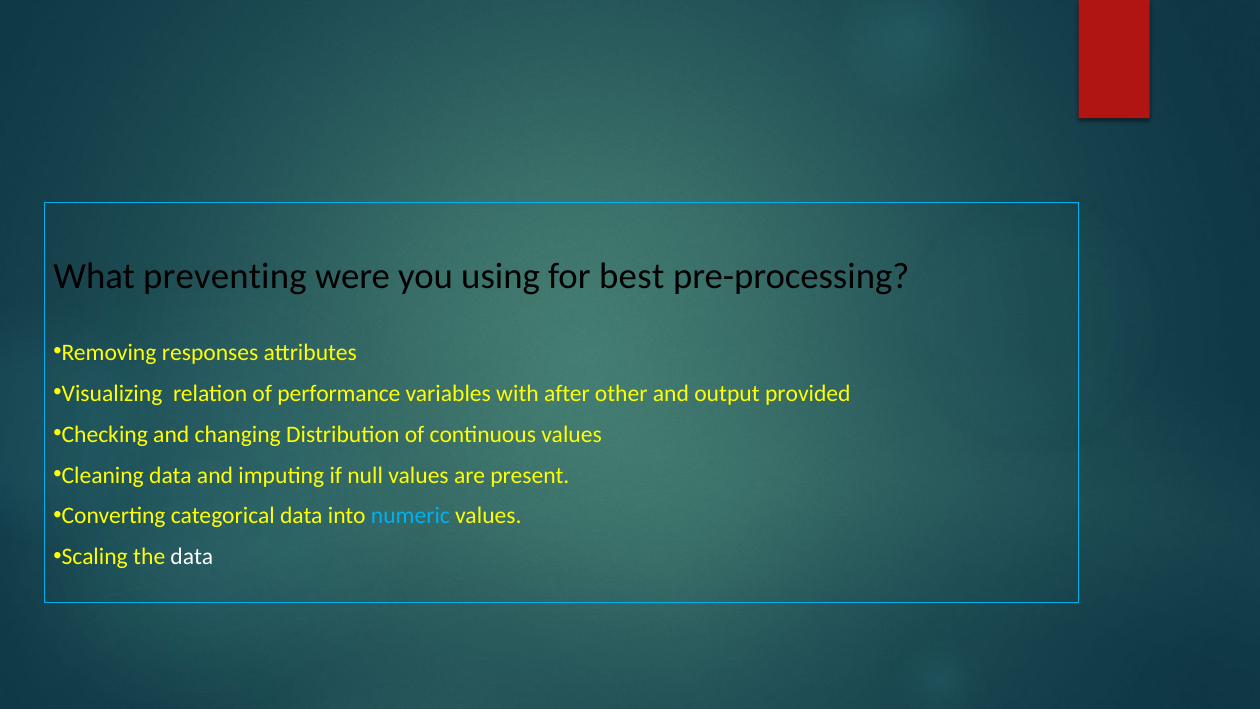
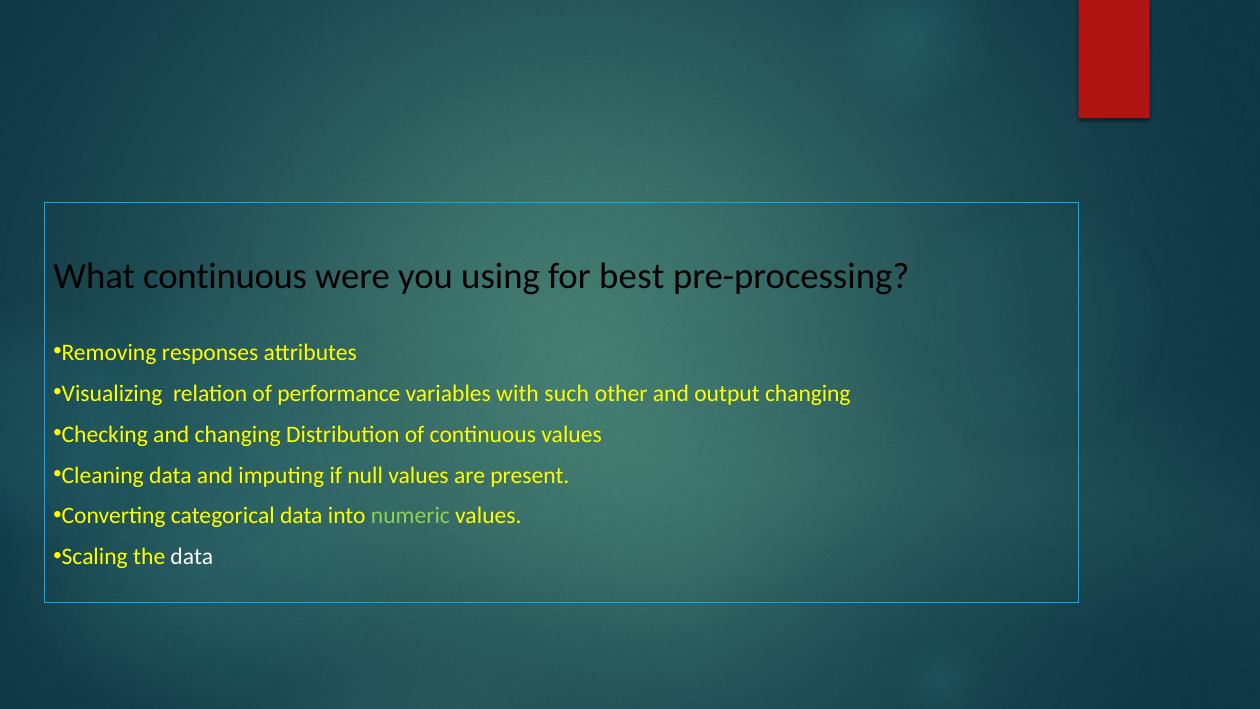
What preventing: preventing -> continuous (225, 276)
after: after -> such (567, 393)
output provided: provided -> changing (808, 393)
numeric colour: light blue -> light green (410, 516)
